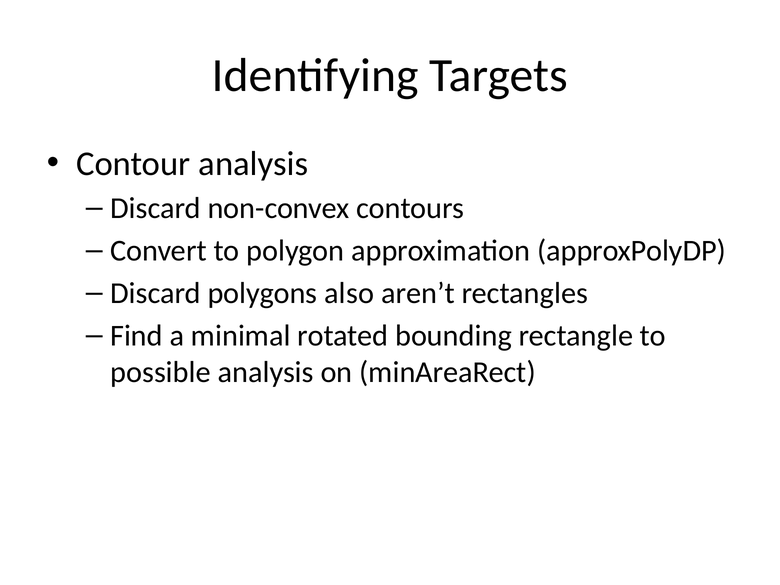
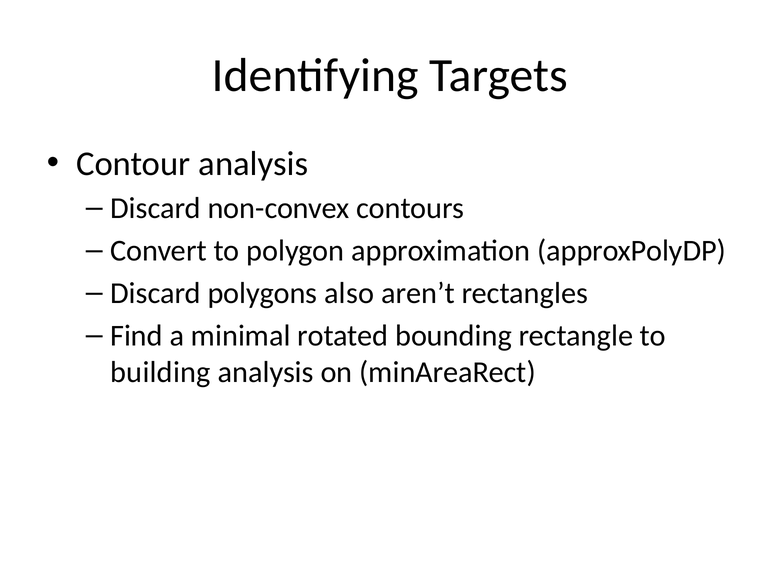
possible: possible -> building (160, 372)
